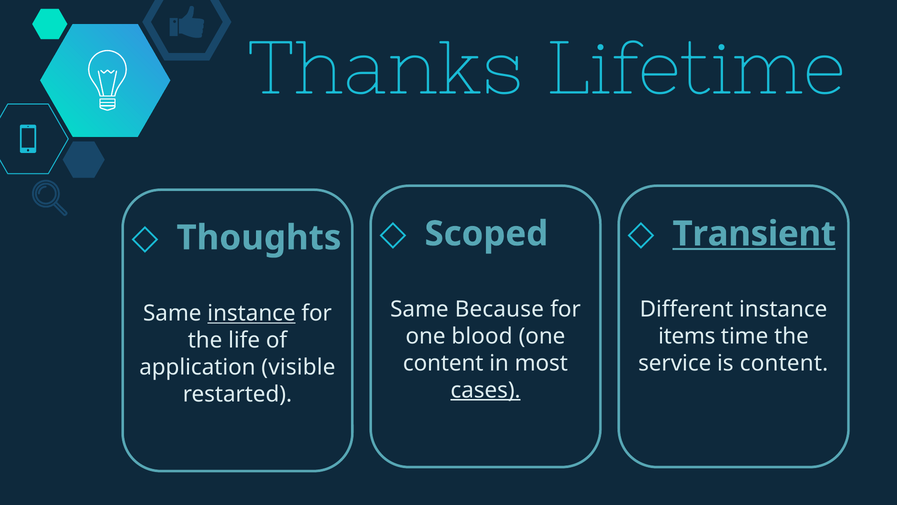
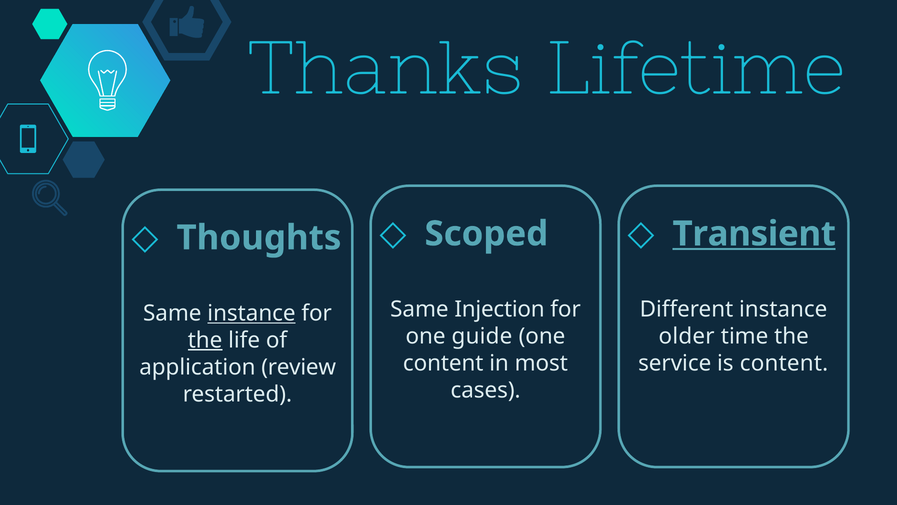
Because: Because -> Injection (500, 309)
blood: blood -> guide (482, 336)
items: items -> older (687, 336)
the underline: none -> present (205, 340)
visible: visible -> review (299, 367)
cases underline: present -> none (486, 390)
